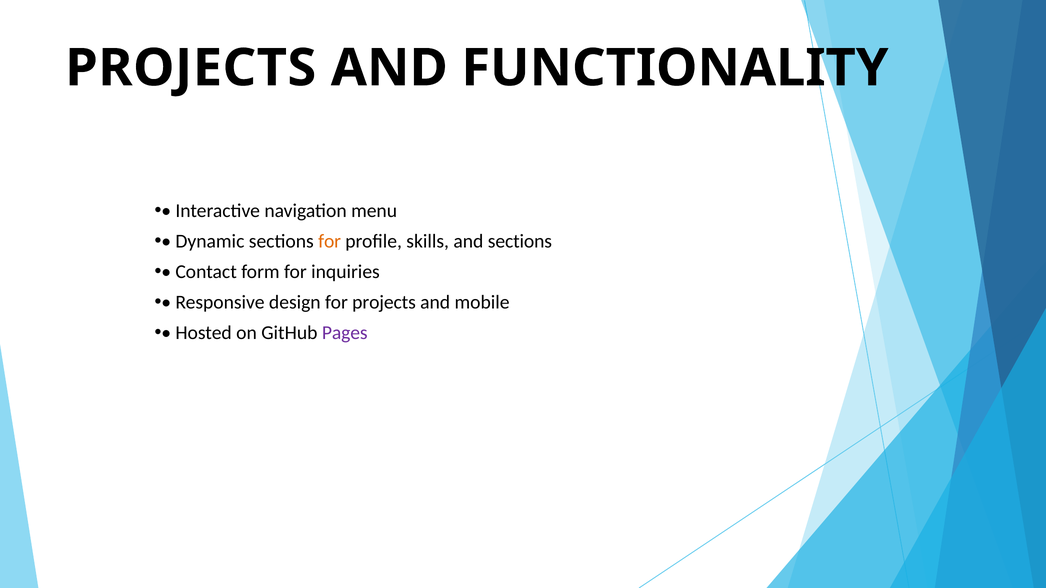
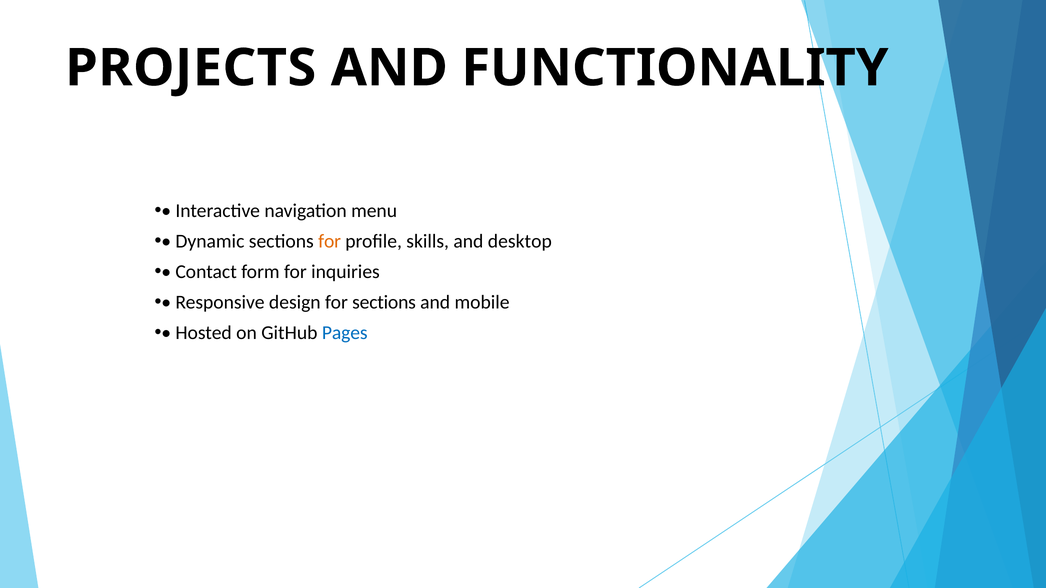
and sections: sections -> desktop (520, 242)
for projects: projects -> sections (384, 303)
Pages colour: purple -> blue (345, 333)
